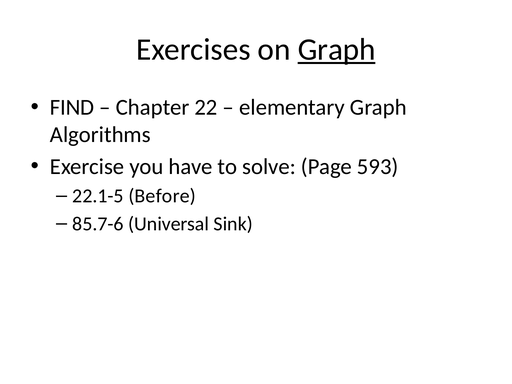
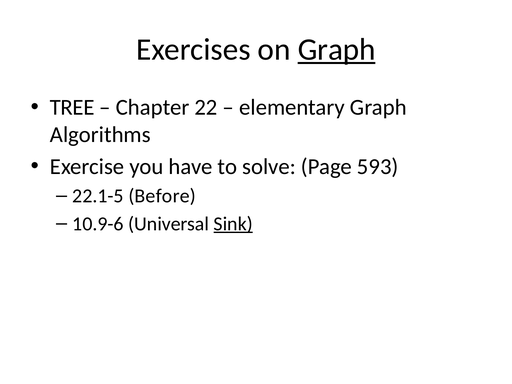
FIND: FIND -> TREE (72, 107)
85.7-6: 85.7-6 -> 10.9-6 (98, 224)
Sink underline: none -> present (233, 224)
